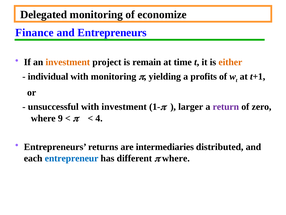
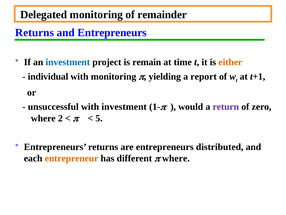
economize: economize -> remainder (162, 15)
Finance: Finance -> Returns (35, 33)
investment colour: orange -> blue (68, 62)
profits: profits -> report (204, 76)
larger: larger -> would (191, 107)
9: 9 -> 2 (60, 118)
4: 4 -> 5 (99, 118)
are intermediaries: intermediaries -> entrepreneurs (165, 147)
entrepreneur colour: blue -> orange (72, 158)
